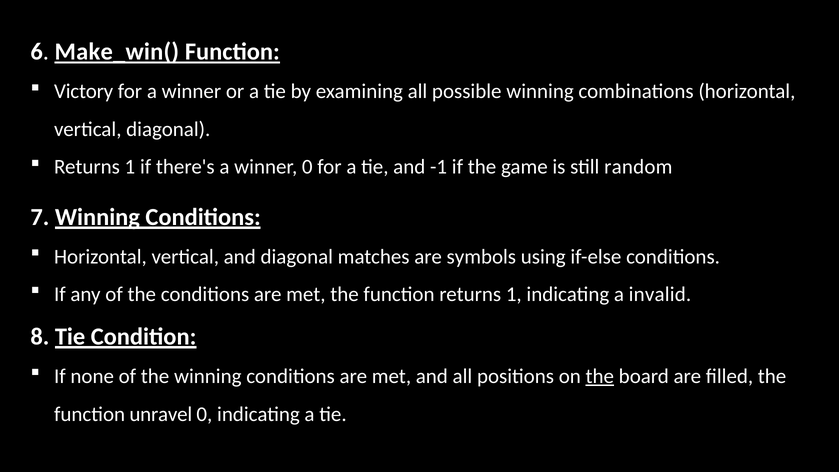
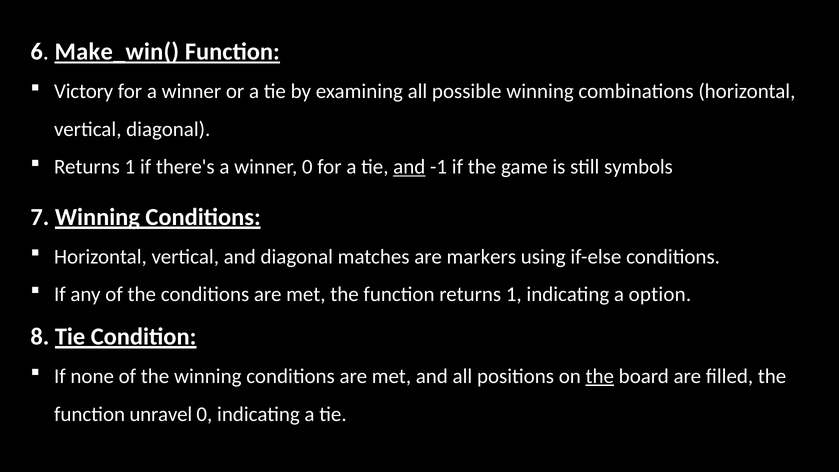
and underline: none -> present (409, 167)
random: random -> symbols (638, 167)
symbols: symbols -> markers (481, 257)
invalid: invalid -> option (660, 294)
